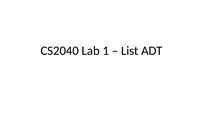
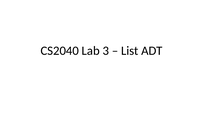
1: 1 -> 3 (106, 51)
